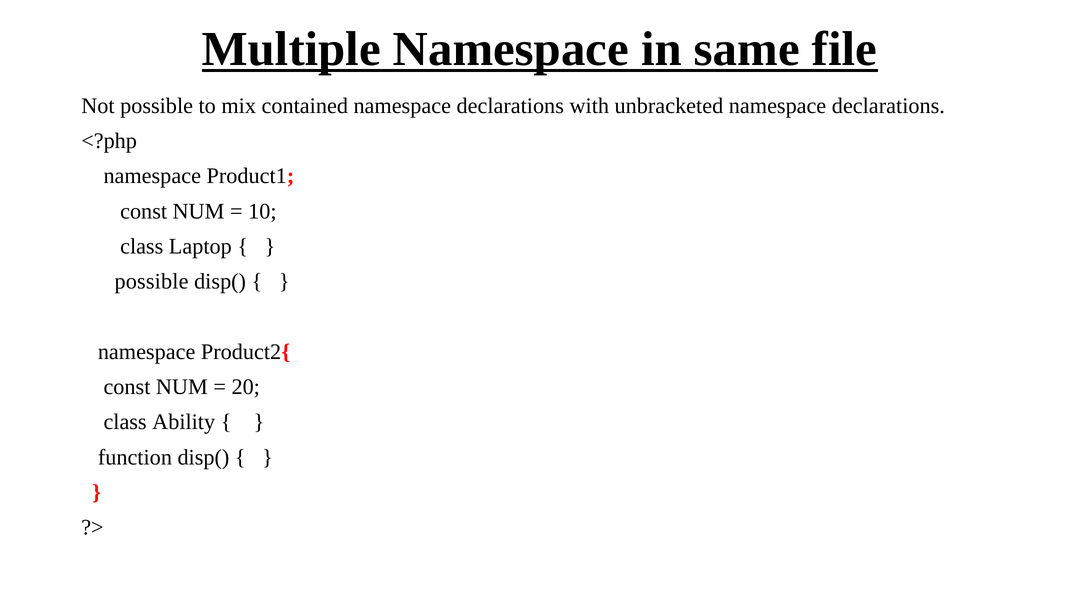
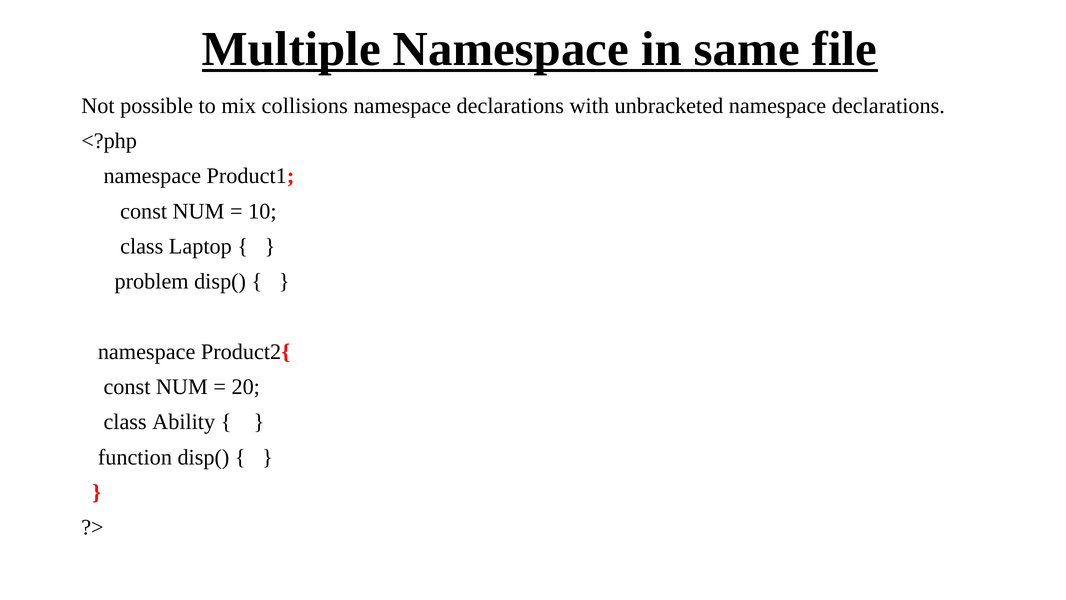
contained: contained -> collisions (305, 106)
possible: possible -> problem (152, 281)
